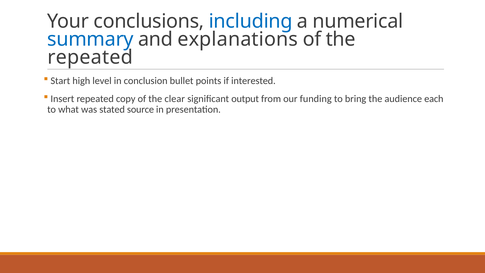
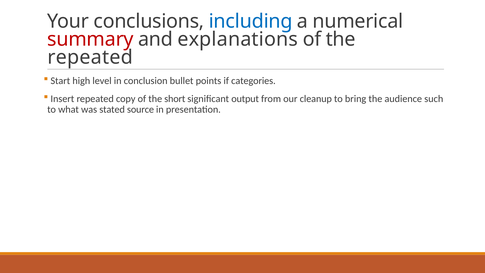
summary colour: blue -> red (90, 39)
interested: interested -> categories (253, 81)
clear: clear -> short (175, 99)
funding: funding -> cleanup (316, 99)
each: each -> such (434, 99)
